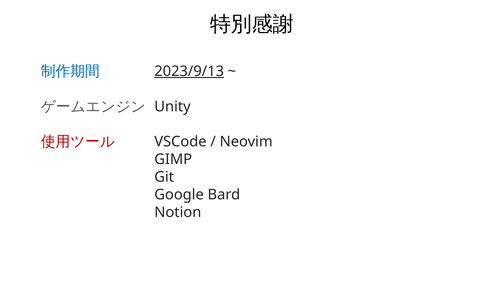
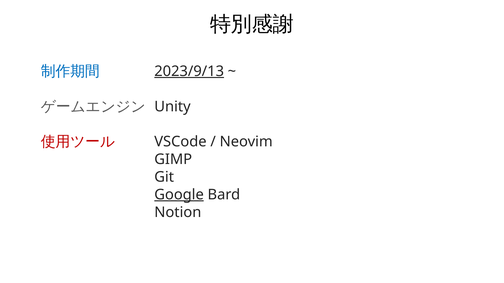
Google underline: none -> present (179, 195)
